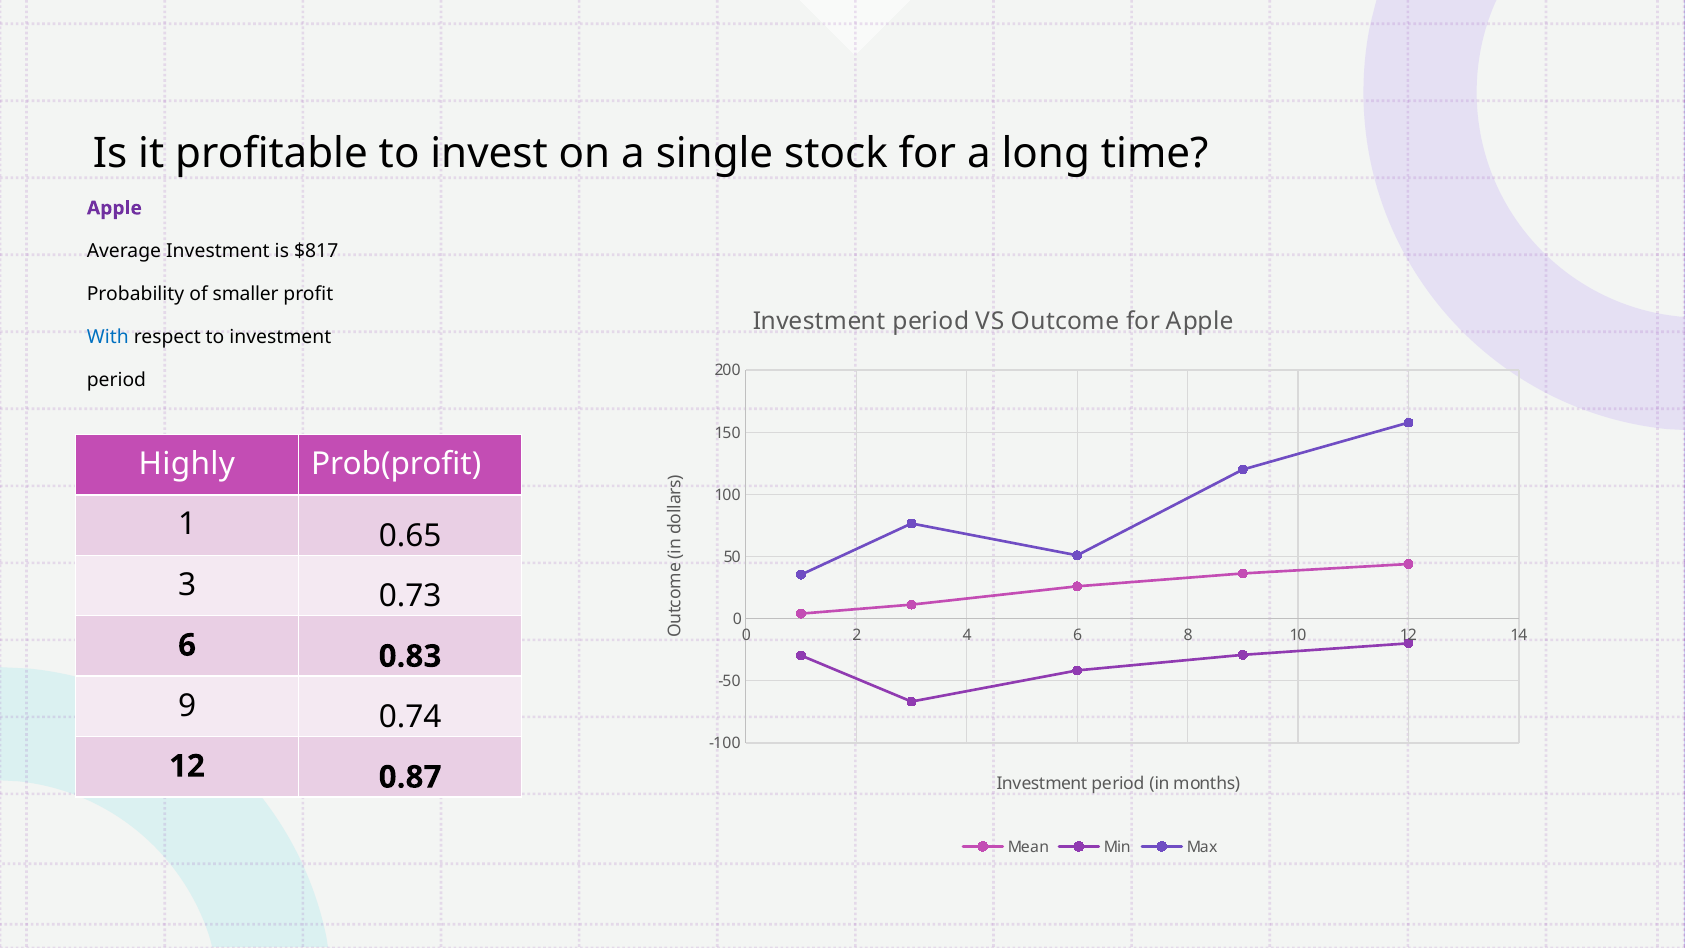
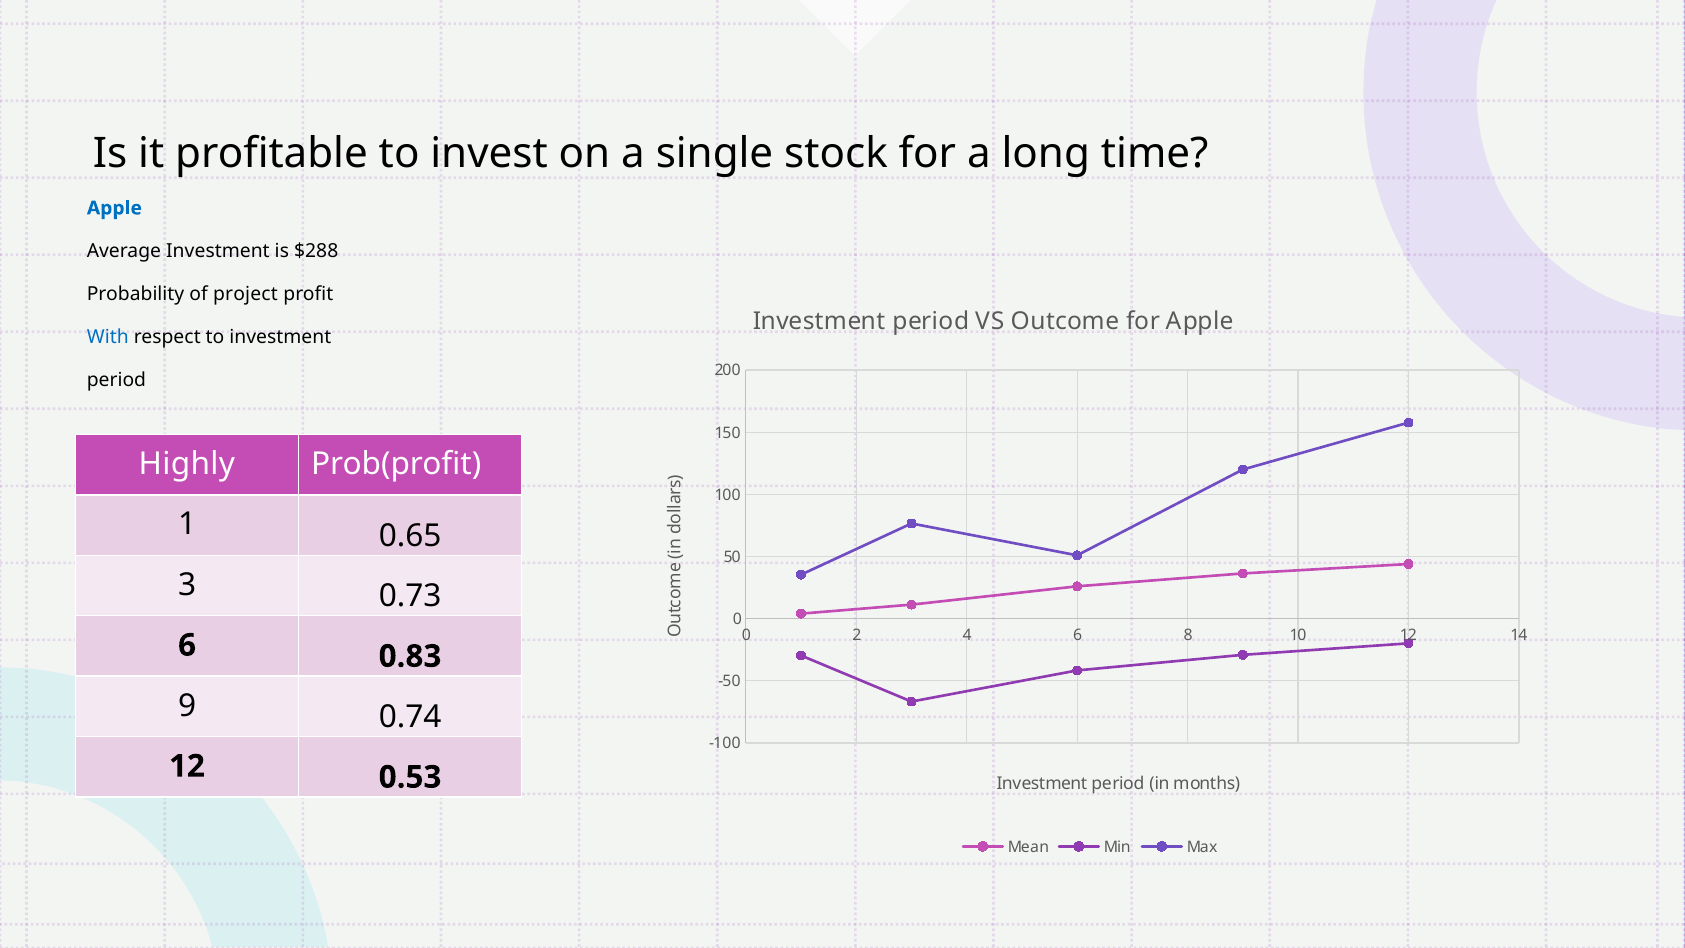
Apple colour: purple -> blue (114, 208)
$817: $817 -> $288 (316, 251)
smaller: smaller -> project (245, 294)
0.87: 0.87 -> 0.53 (410, 777)
